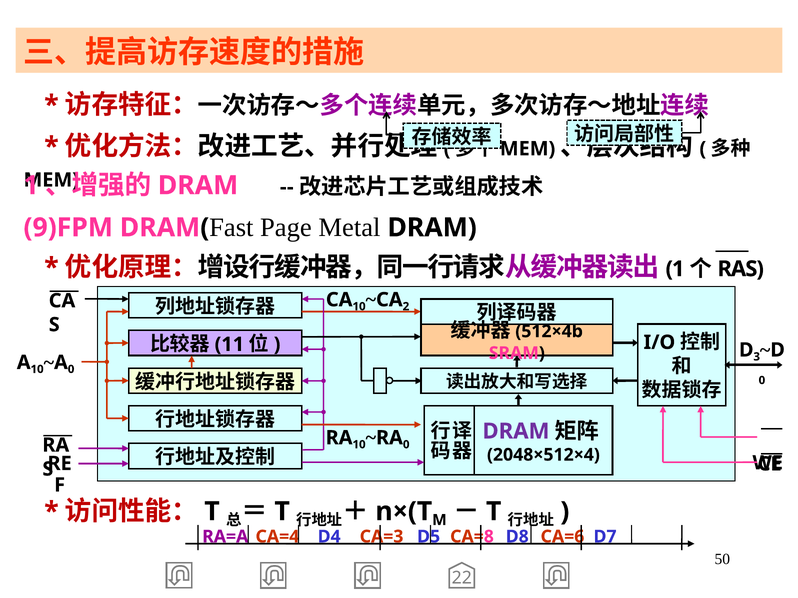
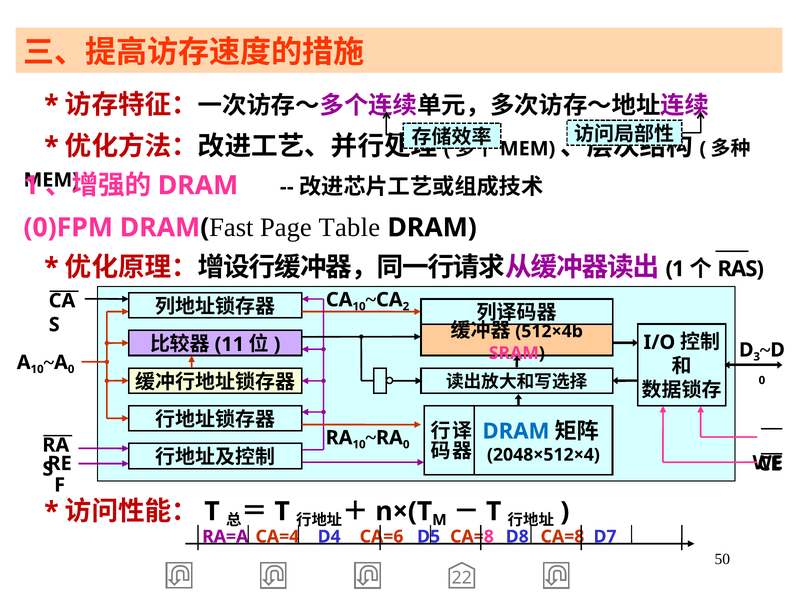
9)FPM: 9)FPM -> 0)FPM (68, 228)
Metal: Metal -> Table (349, 228)
DRAM colour: purple -> blue (516, 432)
CA=3: CA=3 -> CA=6 (382, 537)
D8 CA=6: CA=6 -> CA=8 (562, 537)
